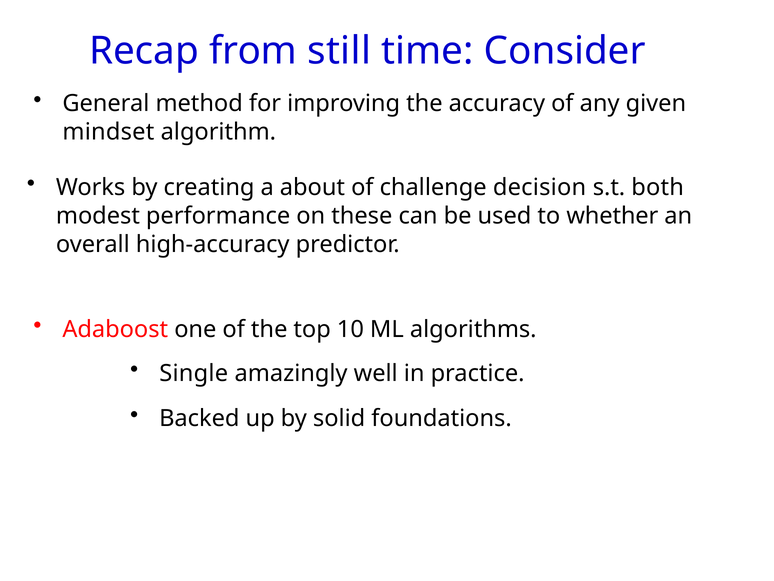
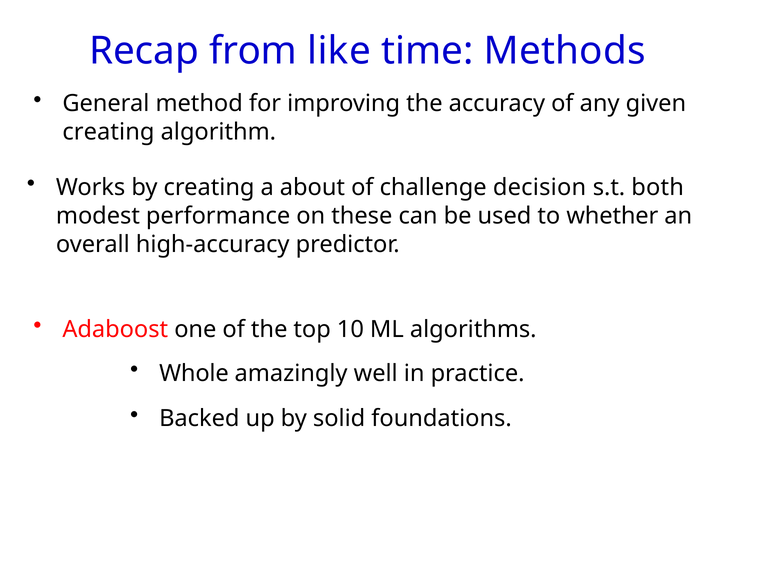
still: still -> like (339, 51)
Consider: Consider -> Methods (565, 51)
mindset: mindset -> creating (108, 132)
Single: Single -> Whole (194, 373)
